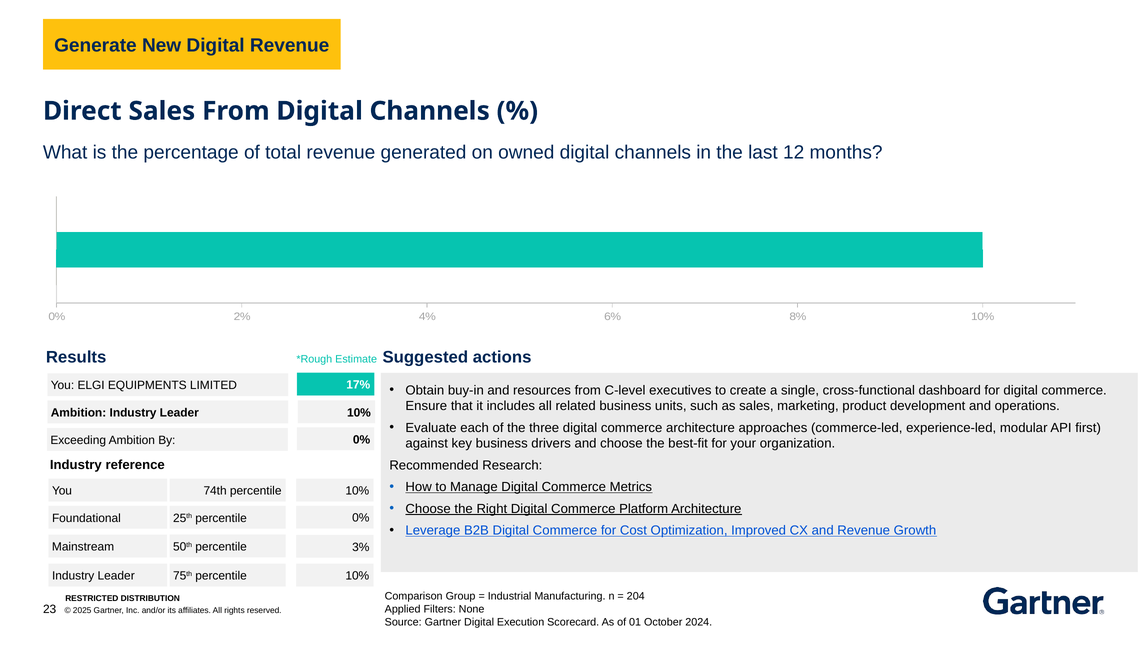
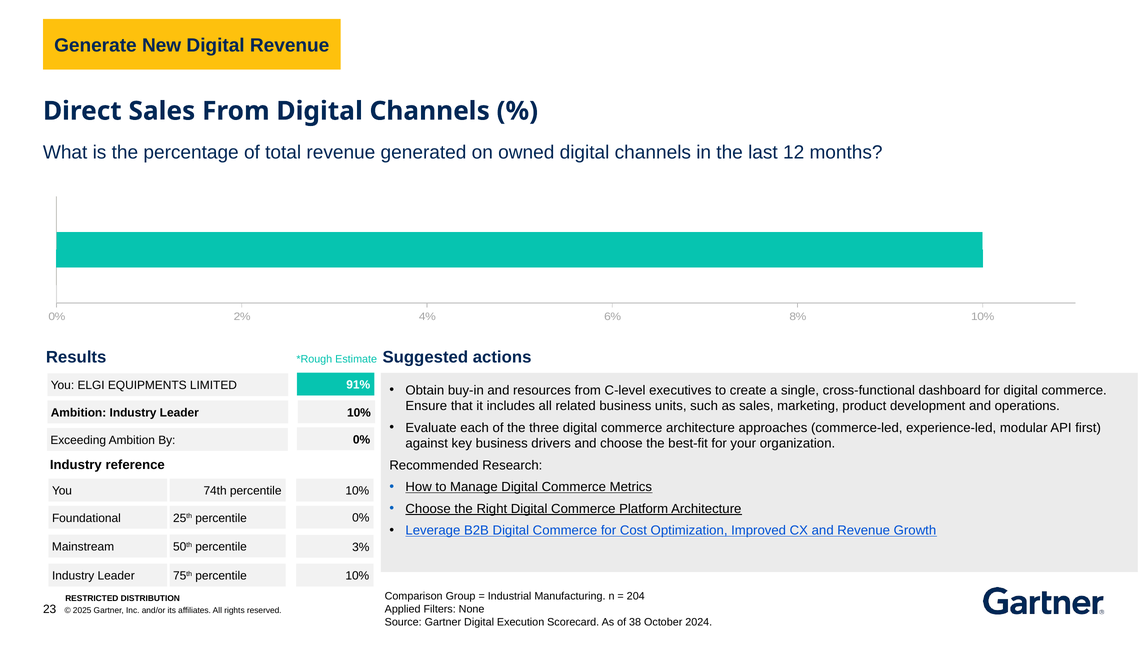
17%: 17% -> 91% (358, 385)
01: 01 -> 38 (635, 622)
